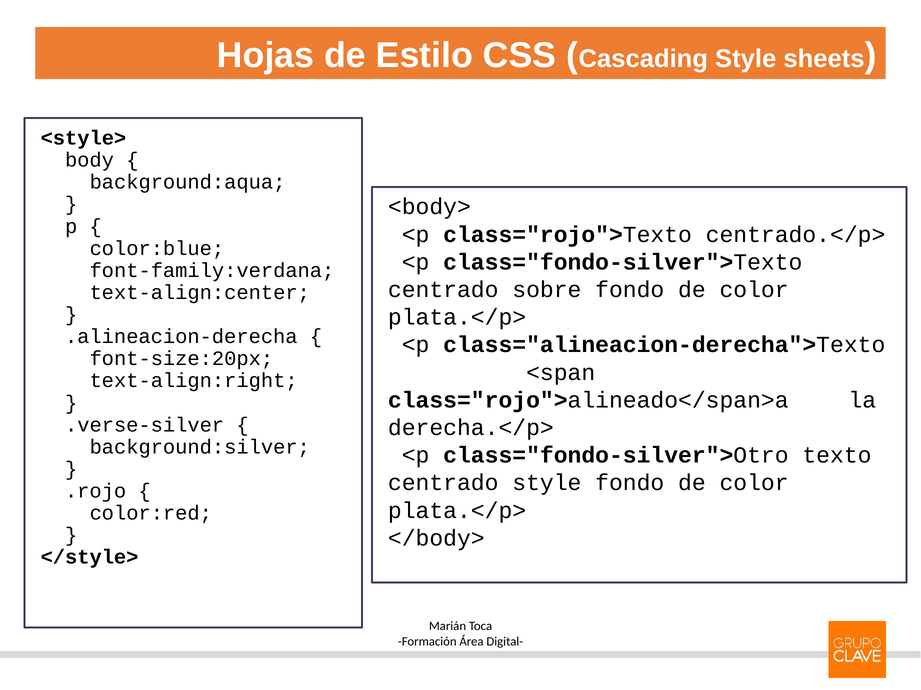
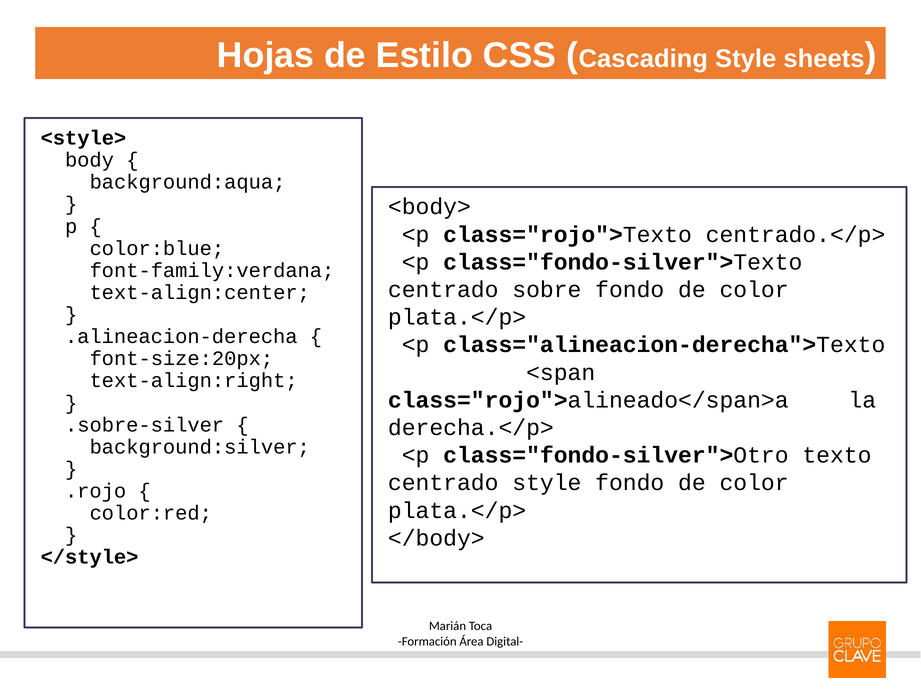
.verse-silver: .verse-silver -> .sobre-silver (145, 425)
